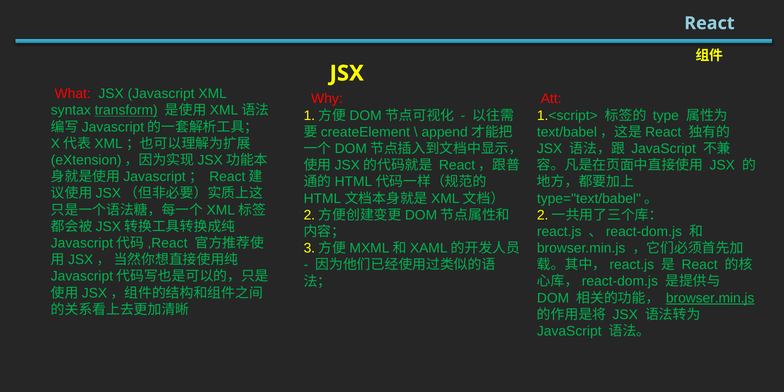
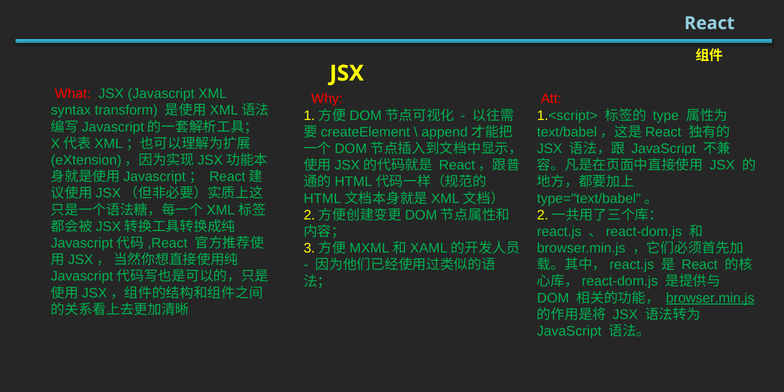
transform underline: present -> none (126, 110)
